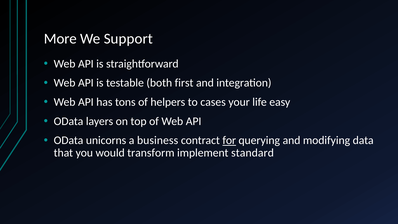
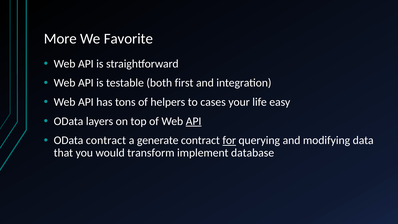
Support: Support -> Favorite (128, 39)
API underline: none -> present (194, 121)
OData unicorns: unicorns -> contract (106, 140)
business: business -> generate (158, 140)
standard: standard -> database (253, 153)
